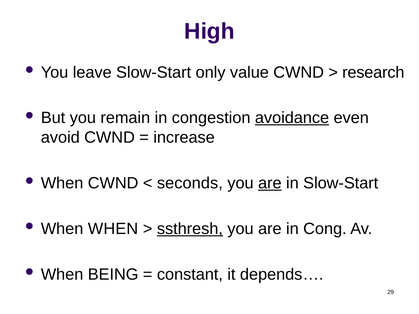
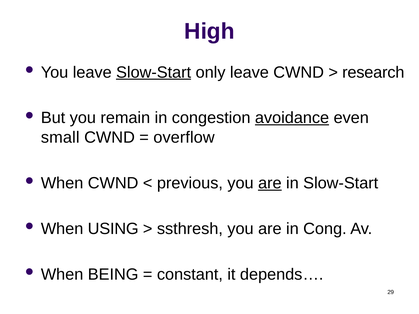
Slow-Start underline: none -> present (154, 72)
only value: value -> leave (249, 72)
avoid: avoid -> small (60, 138)
increase: increase -> overflow (184, 138)
seconds: seconds -> previous (190, 183)
When WHEN: WHEN -> USING (113, 229)
ssthresh underline: present -> none (190, 229)
